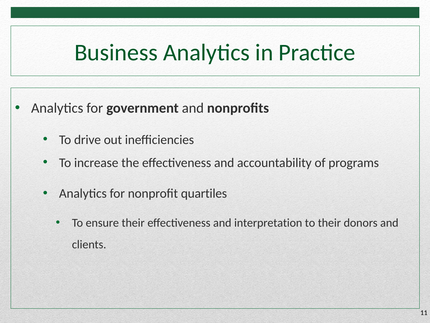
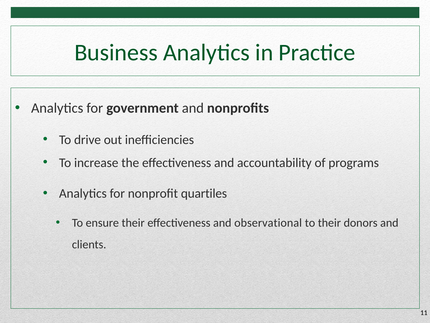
interpretation: interpretation -> observational (268, 223)
